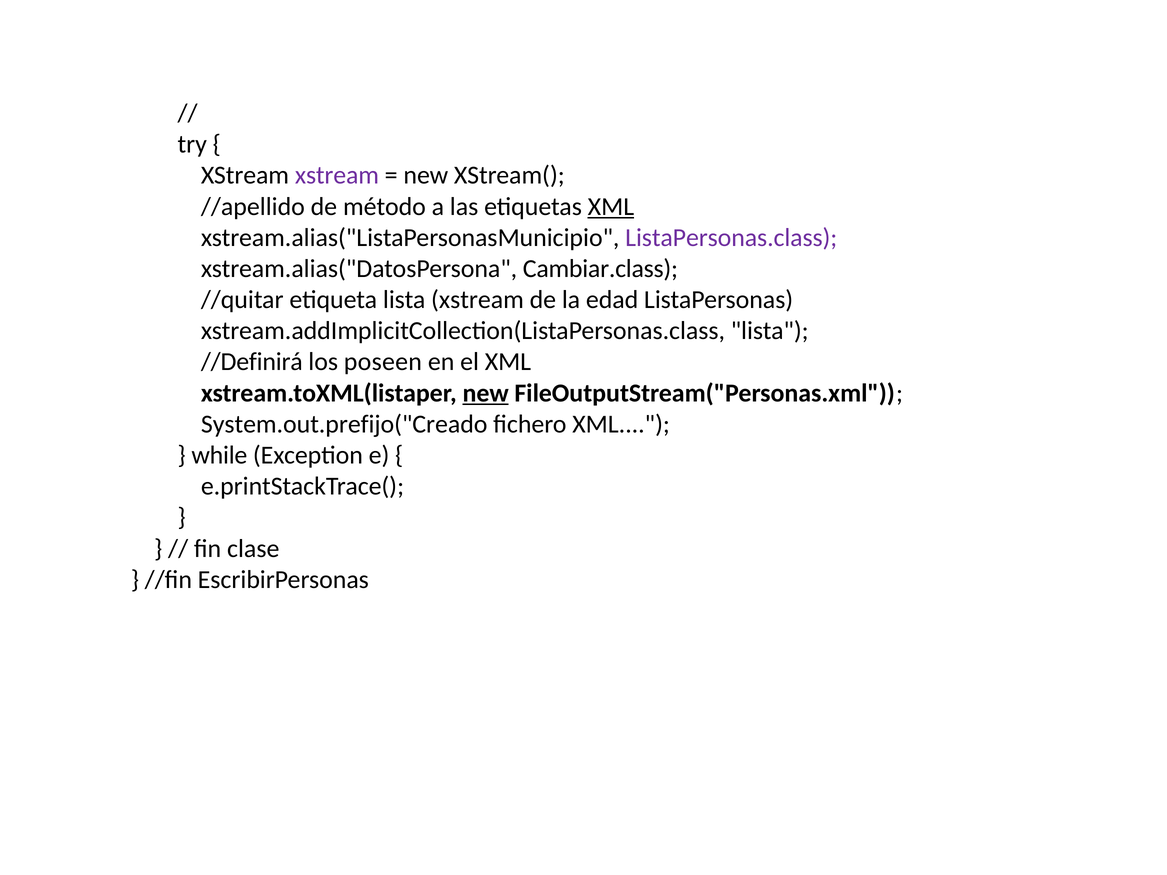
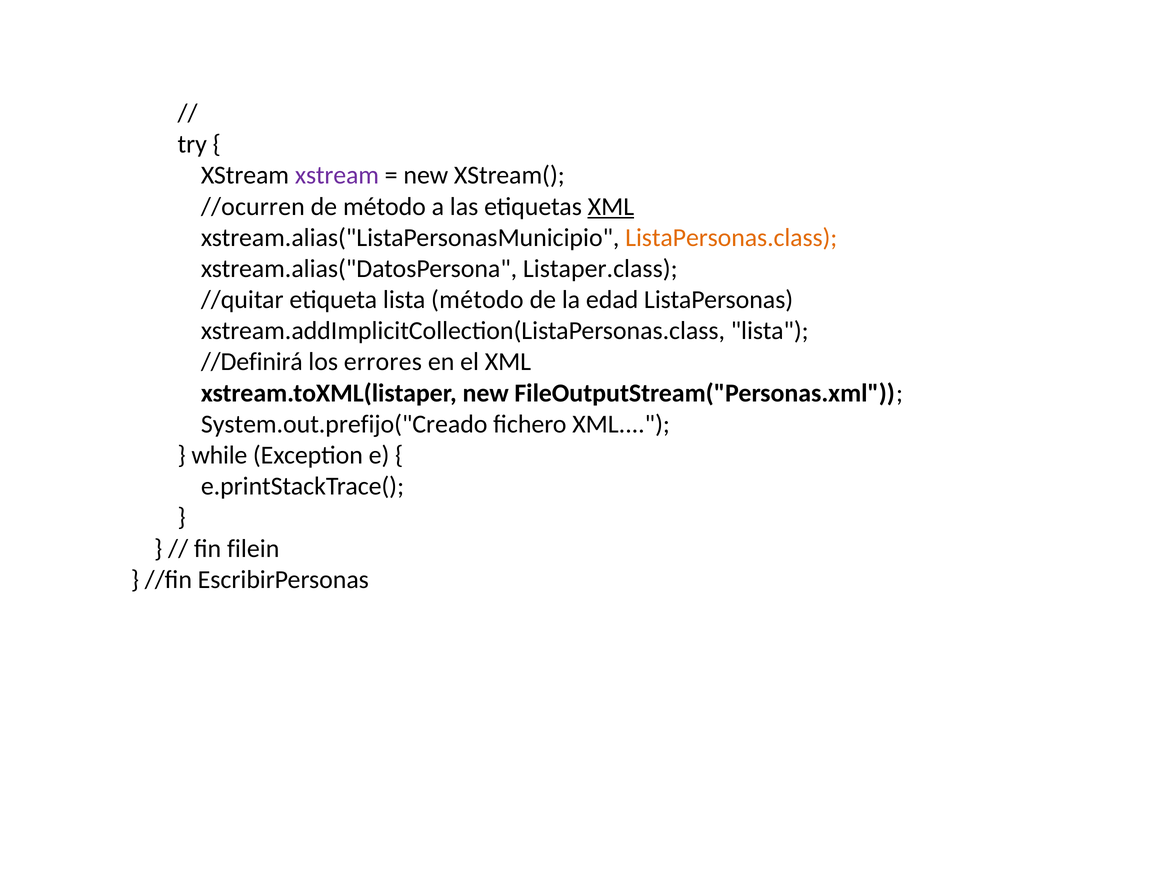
//apellido: //apellido -> //ocurren (253, 207)
ListaPersonas.class colour: purple -> orange (731, 238)
Cambiar.class: Cambiar.class -> Listaper.class (600, 269)
lista xstream: xstream -> método (477, 300)
poseen: poseen -> errores (383, 362)
new underline: present -> none (486, 393)
clase: clase -> filein (253, 549)
